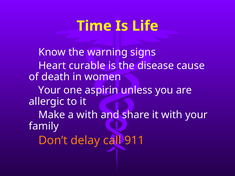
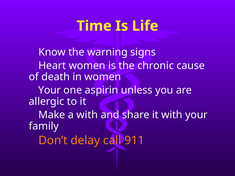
Heart curable: curable -> women (87, 66)
disease: disease -> chronic (156, 66)
